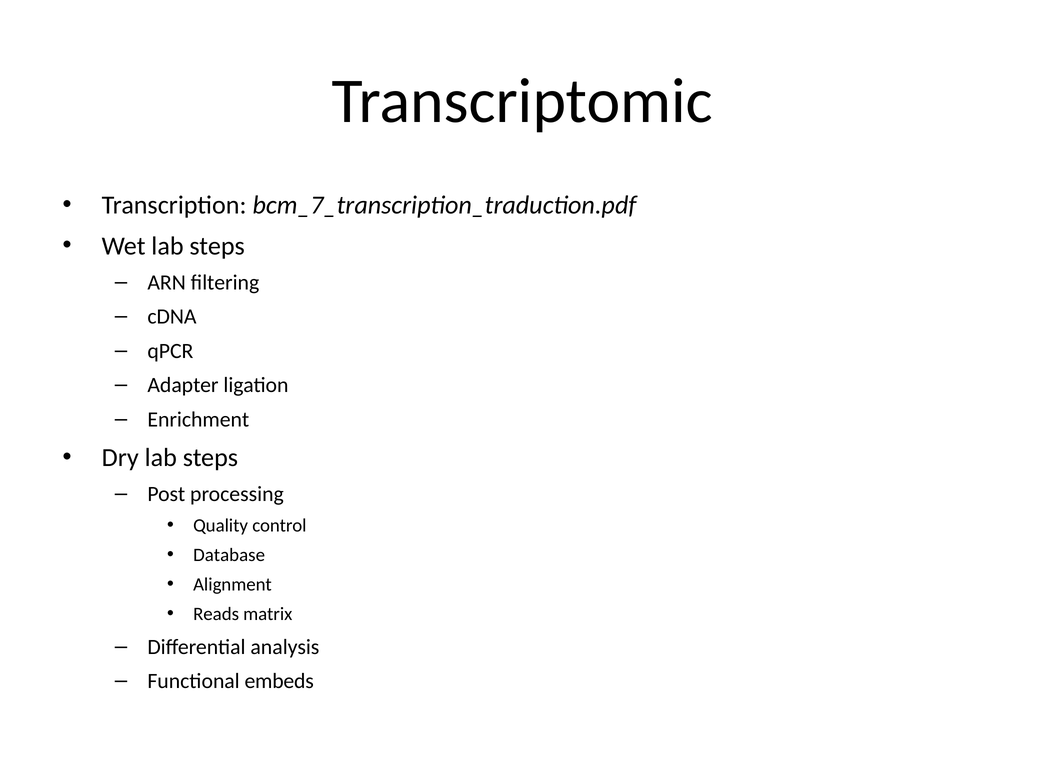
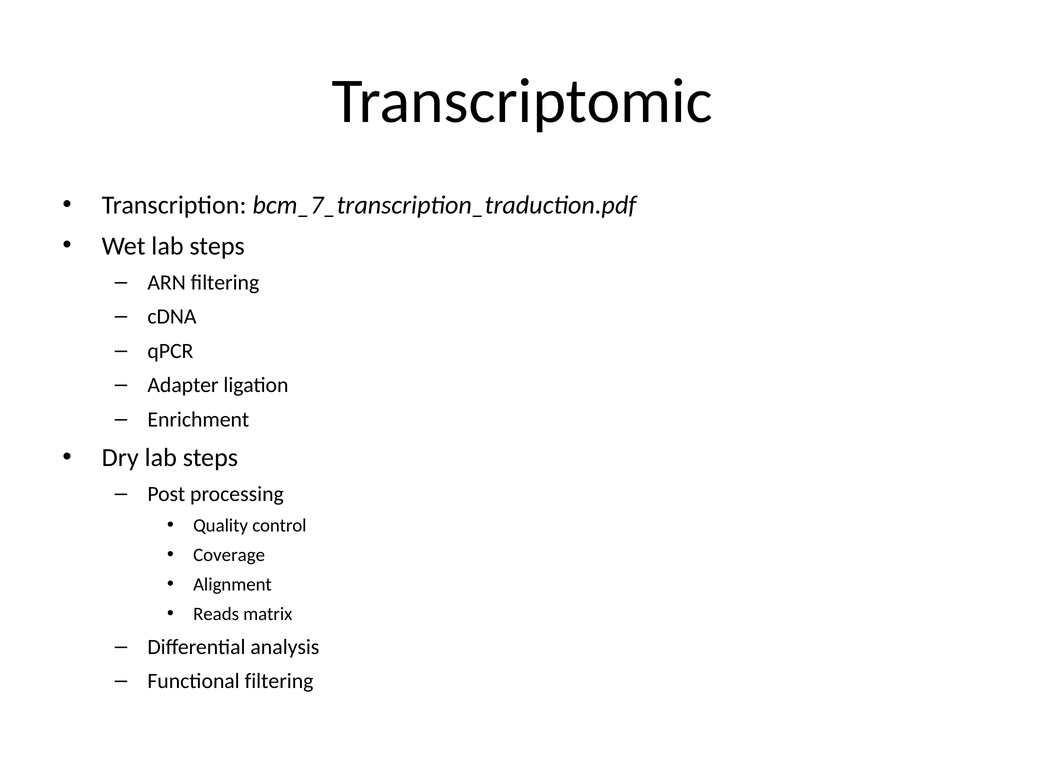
Database: Database -> Coverage (229, 556)
Functional embeds: embeds -> filtering (279, 682)
